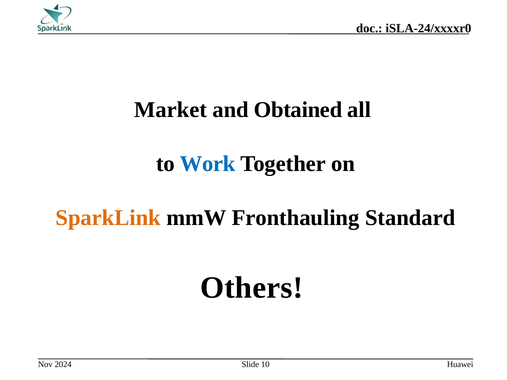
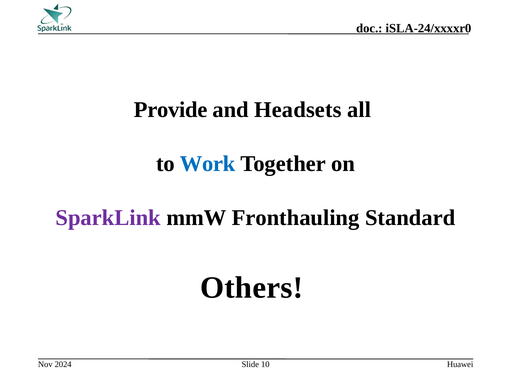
Market: Market -> Provide (171, 110)
Obtained: Obtained -> Headsets (298, 110)
SparkLink colour: orange -> purple (108, 218)
